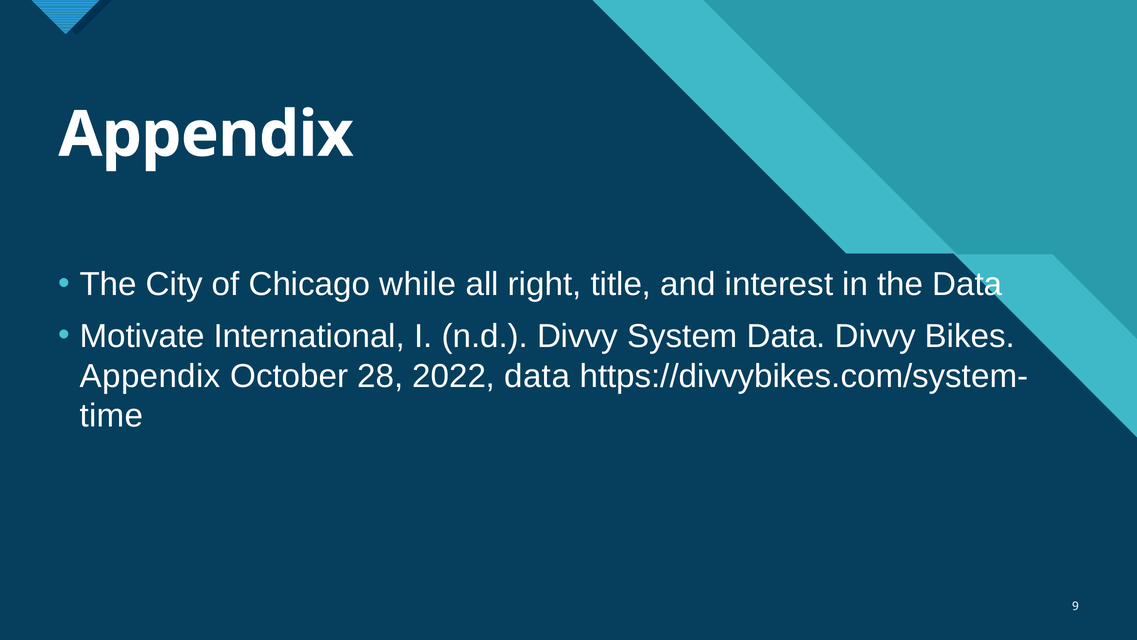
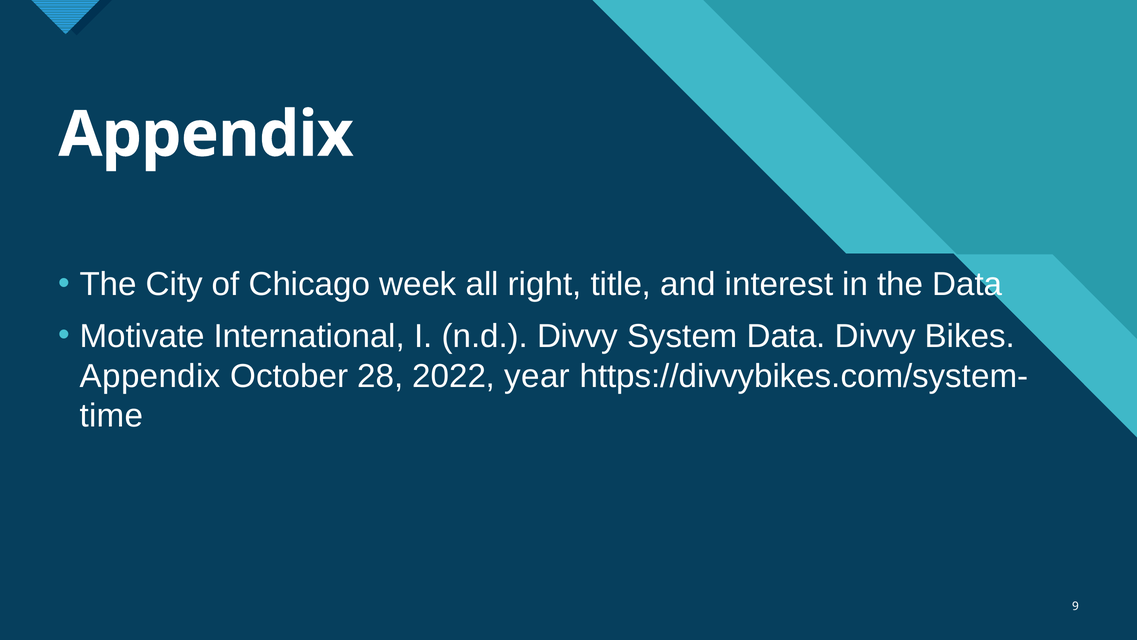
while: while -> week (418, 284)
2022 data: data -> year (537, 376)
